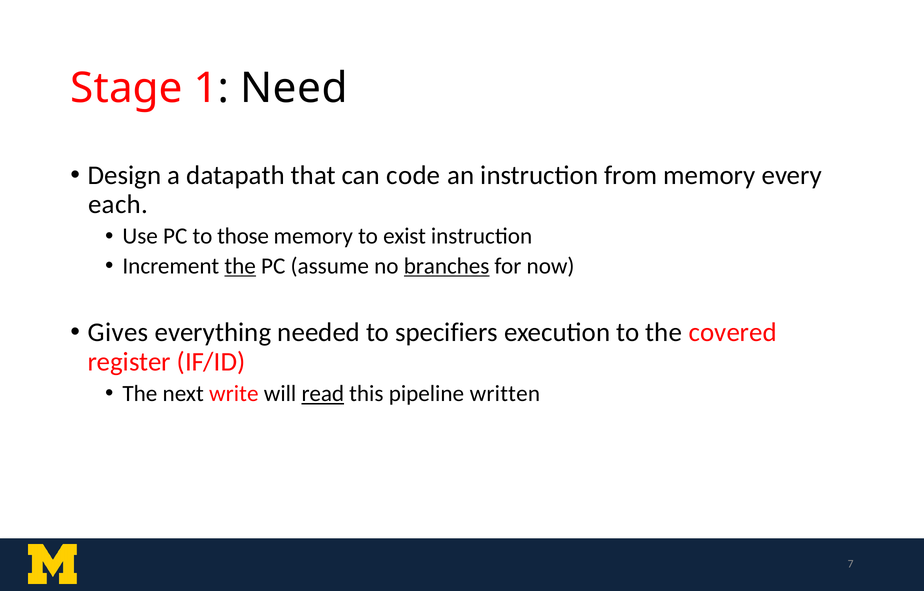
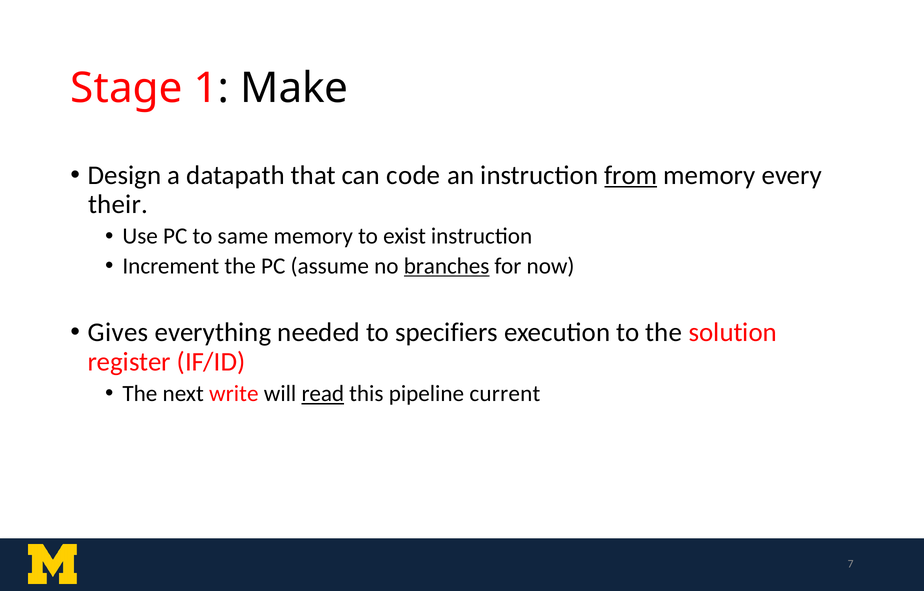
Need: Need -> Make (294, 88)
from underline: none -> present (631, 175)
each: each -> their (118, 204)
those: those -> same (243, 236)
the underline: present -> none (240, 266)
covered: covered -> solution (733, 332)
written: written -> current (505, 393)
